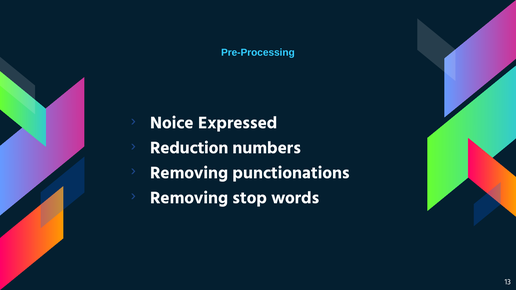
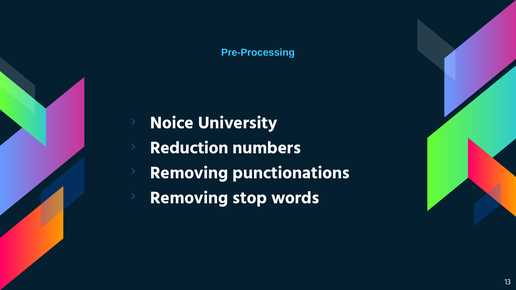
Expressed: Expressed -> University (238, 123)
